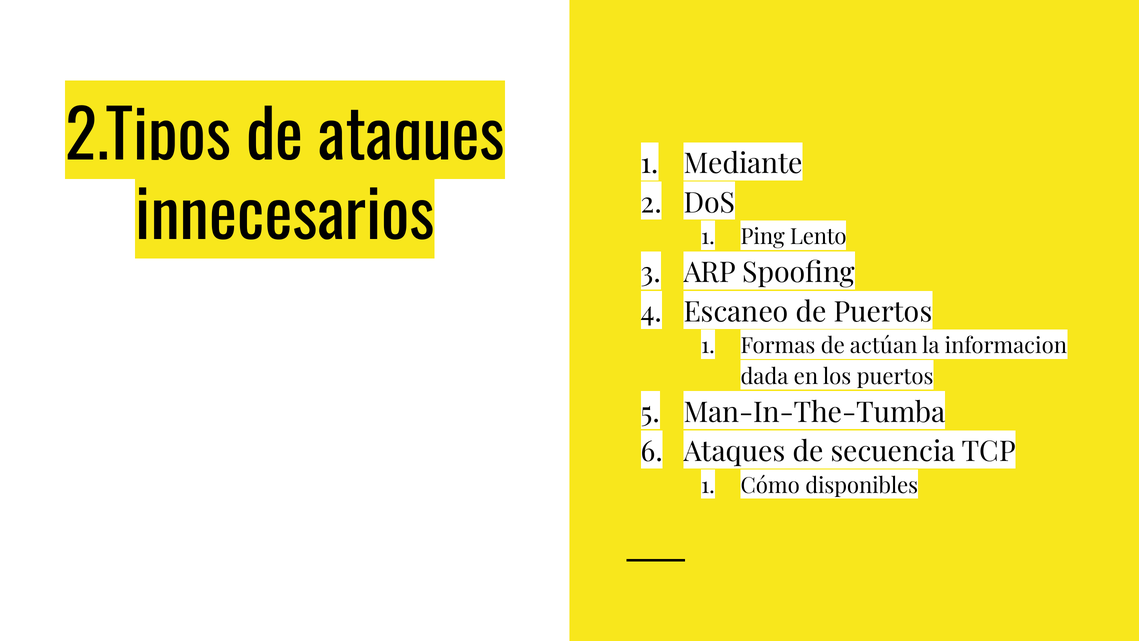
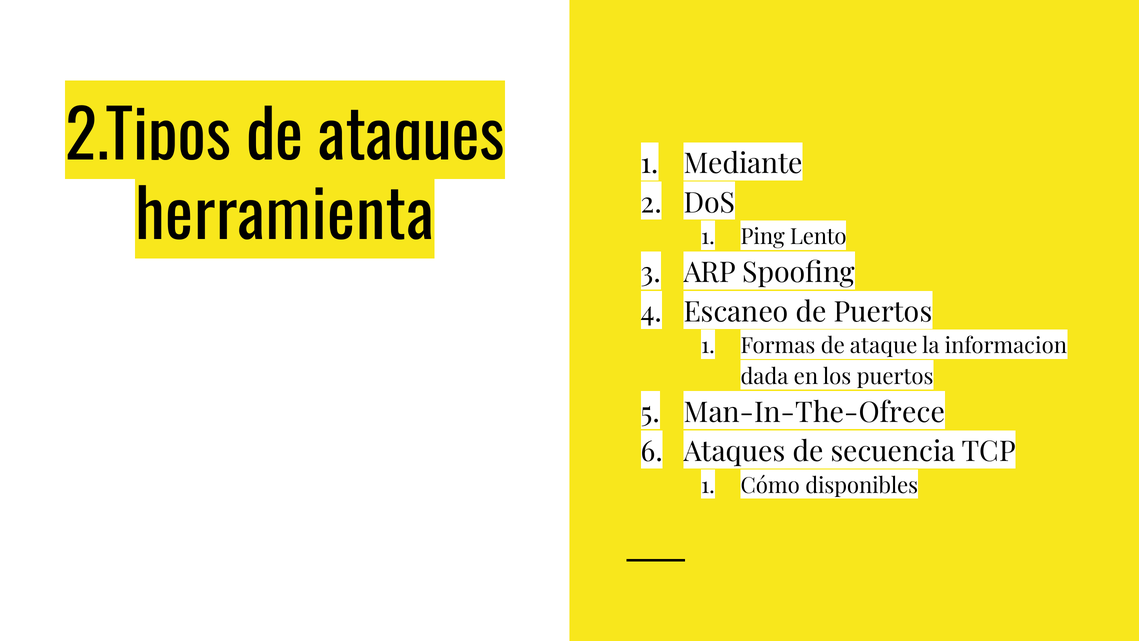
innecesarios: innecesarios -> herramienta (285, 217)
actúan: actúan -> ataque (884, 346)
Man-In-The-Tumba: Man-In-The-Tumba -> Man-In-The-Ofrece (814, 412)
